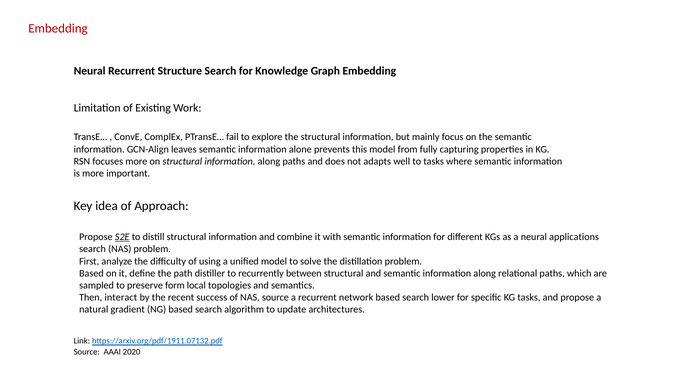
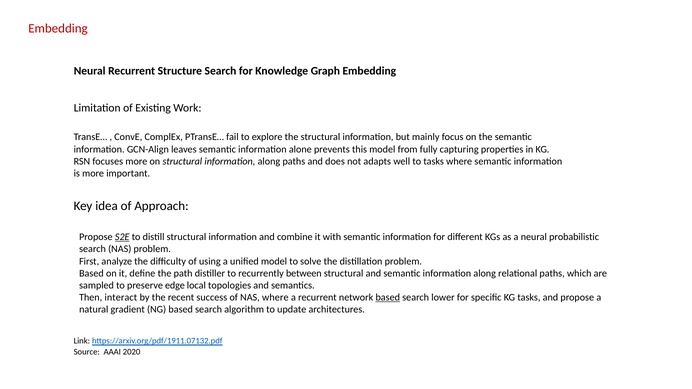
applications: applications -> probabilistic (574, 237)
form: form -> edge (175, 286)
NAS source: source -> where (275, 298)
based underline: none -> present (388, 298)
